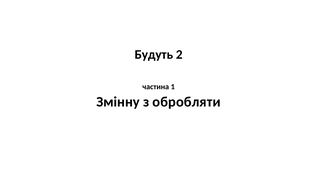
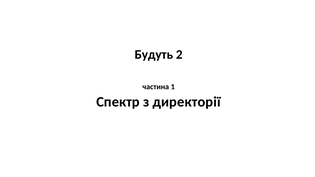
Змінну: Змінну -> Спектр (118, 102)
обробляти: обробляти -> директорії (187, 102)
